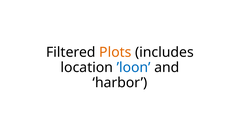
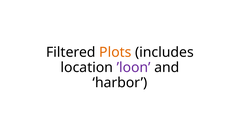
’loon colour: blue -> purple (134, 67)
